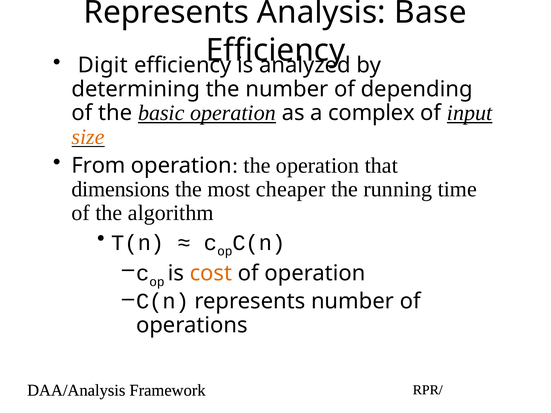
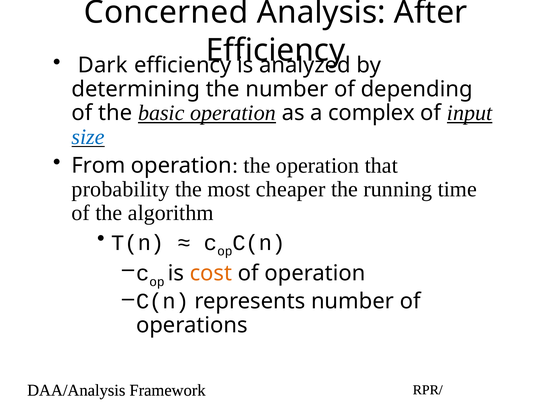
Represents: Represents -> Concerned (166, 12)
Base: Base -> After (431, 12)
Digit: Digit -> Dark (103, 65)
size colour: orange -> blue (88, 137)
dimensions: dimensions -> probability (121, 189)
